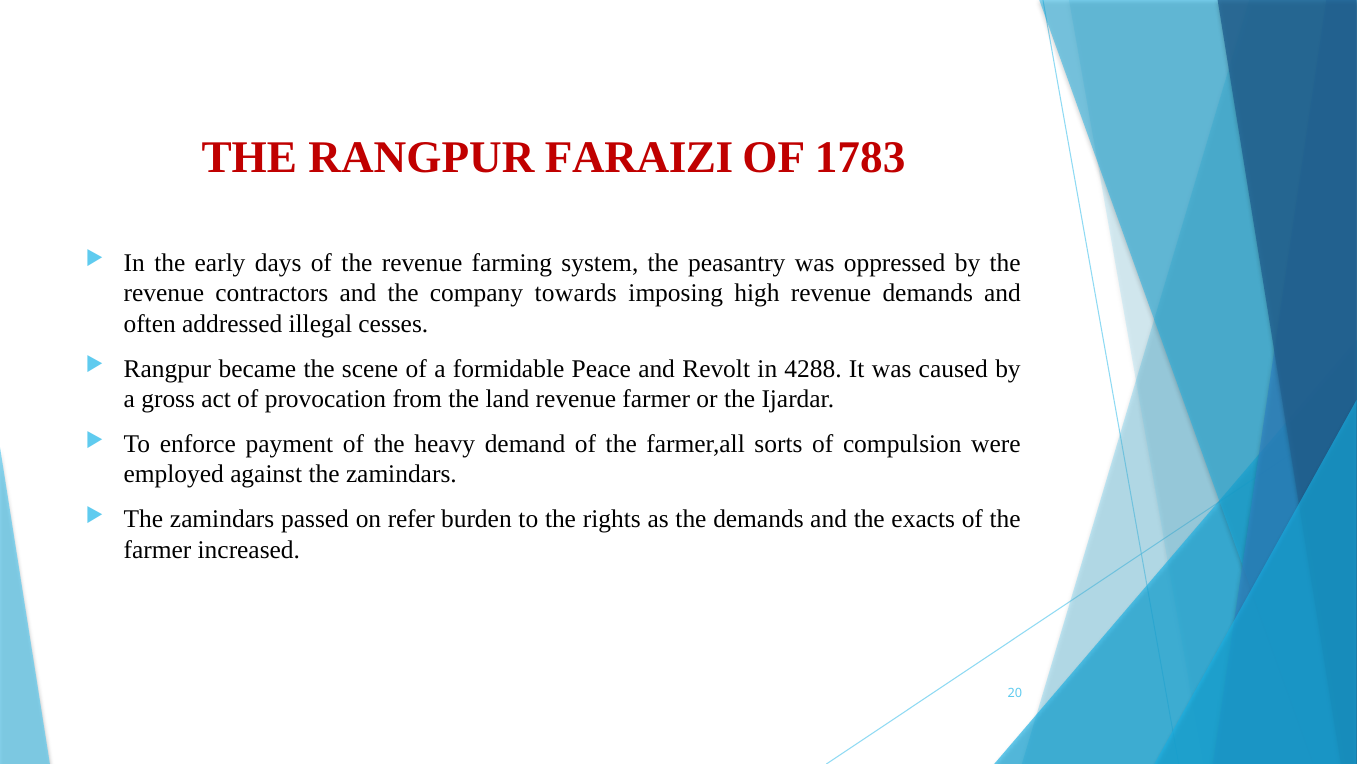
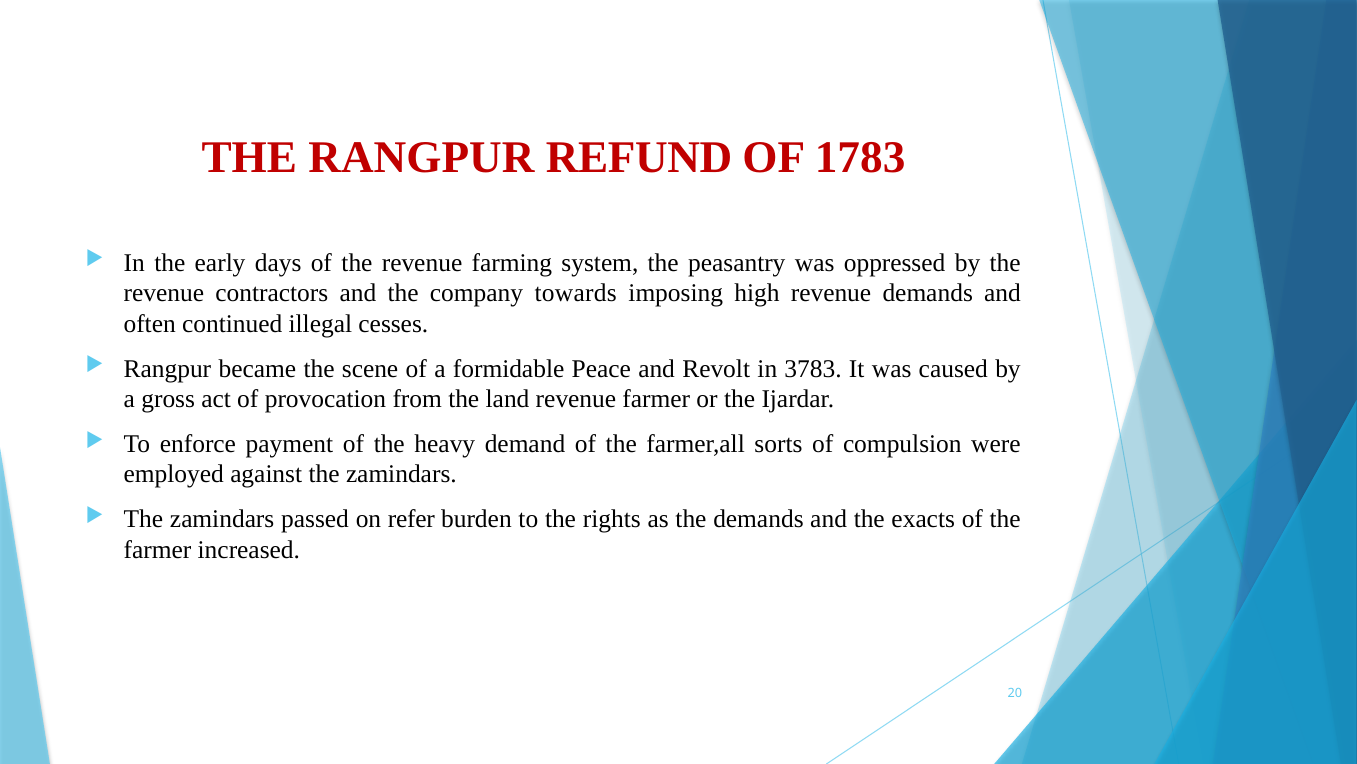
FARAIZI: FARAIZI -> REFUND (639, 158)
addressed: addressed -> continued (232, 324)
4288: 4288 -> 3783 (813, 368)
